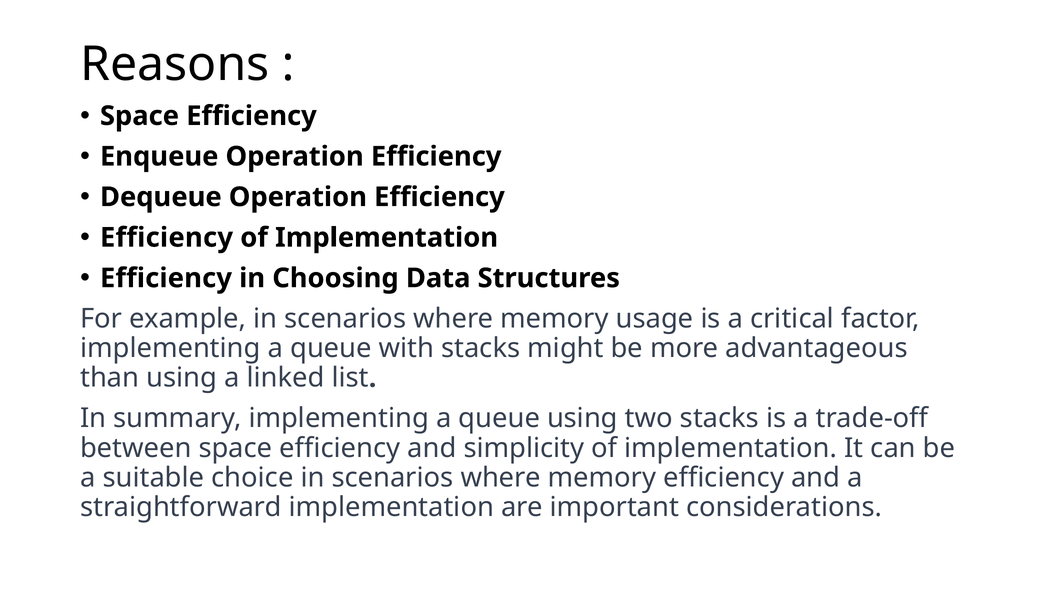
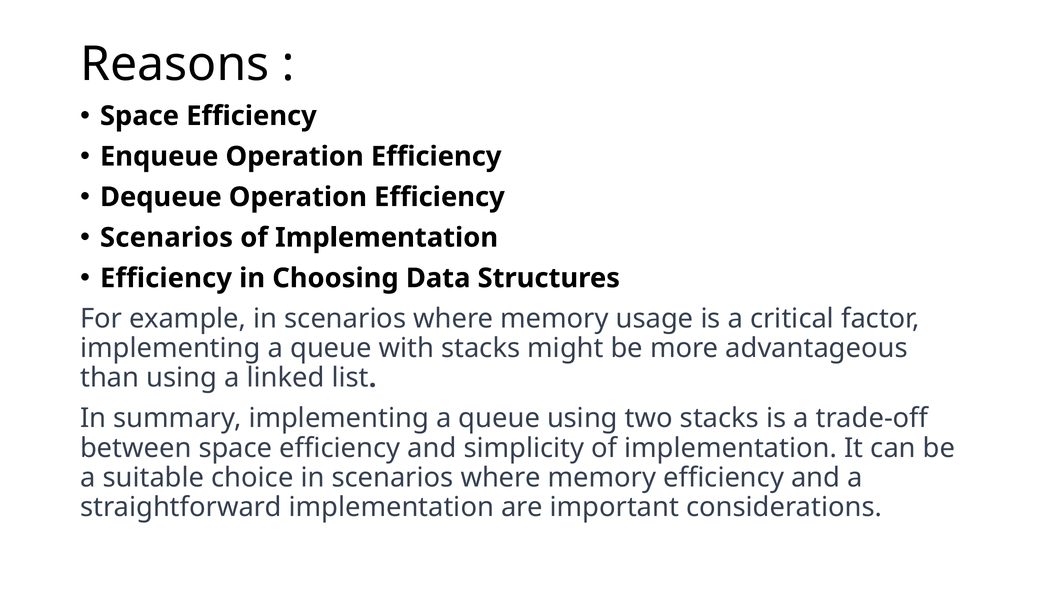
Efficiency: Efficiency -> Scenarios (166, 238)
